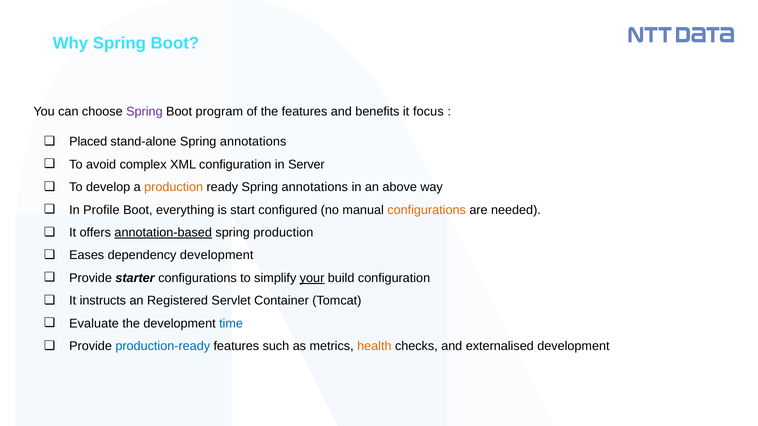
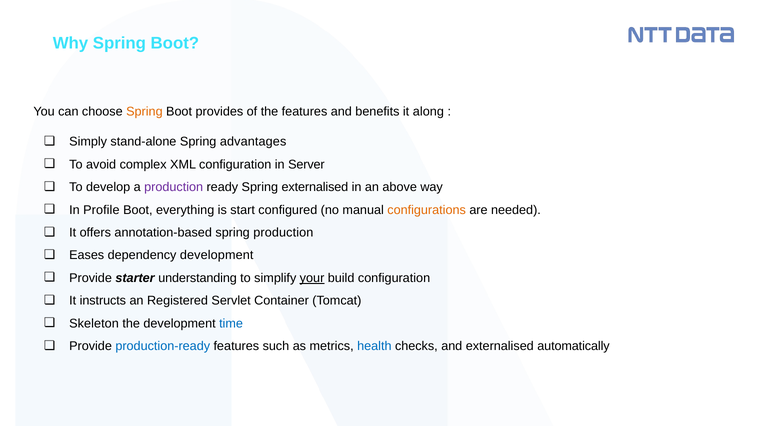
Spring colour: purple -> orange (144, 112)
program: program -> provides (219, 112)
focus: focus -> along (428, 112)
Placed: Placed -> Simply (88, 142)
stand-alone Spring annotations: annotations -> advantages (253, 142)
production colour: orange -> purple (174, 187)
ready Spring annotations: annotations -> externalised (315, 187)
annotation-based underline: present -> none (163, 233)
starter configurations: configurations -> understanding (198, 278)
Evaluate: Evaluate -> Skeleton (94, 324)
health colour: orange -> blue (374, 346)
externalised development: development -> automatically (573, 346)
